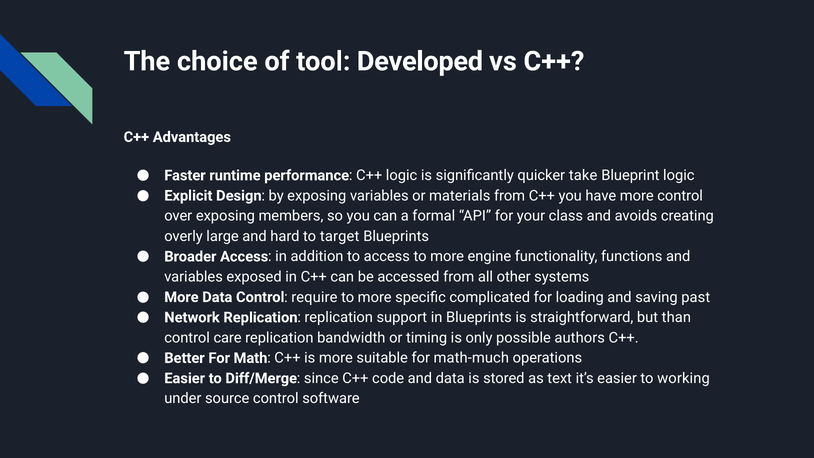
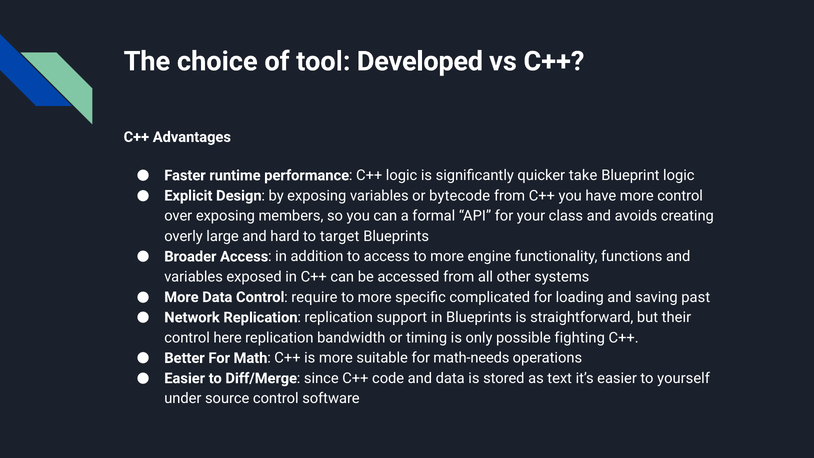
materials: materials -> bytecode (460, 196)
than: than -> their (676, 317)
care: care -> here (228, 338)
authors: authors -> fighting (580, 338)
math-much: math-much -> math-needs (471, 358)
working: working -> yourself (684, 378)
